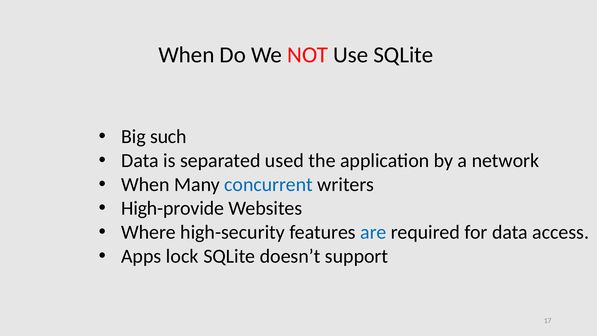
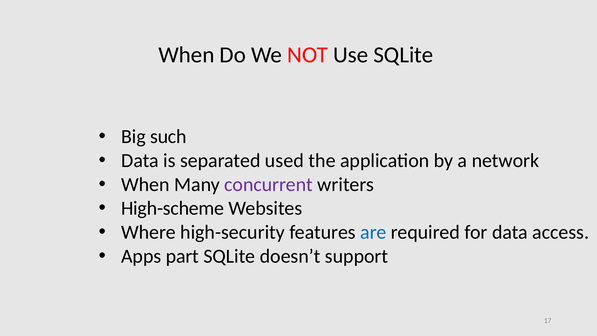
concurrent colour: blue -> purple (269, 184)
High-provide: High-provide -> High-scheme (173, 208)
lock: lock -> part (182, 256)
